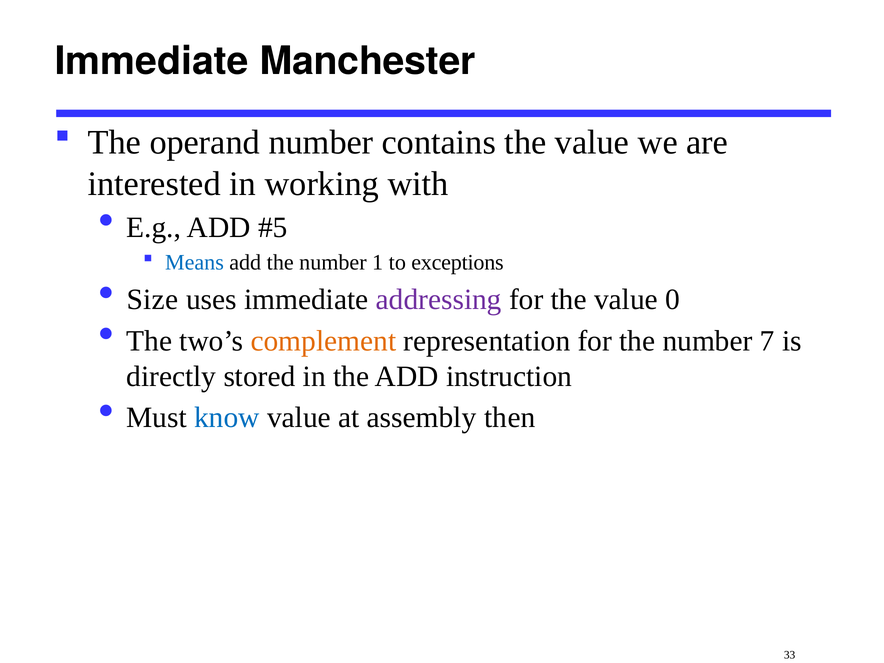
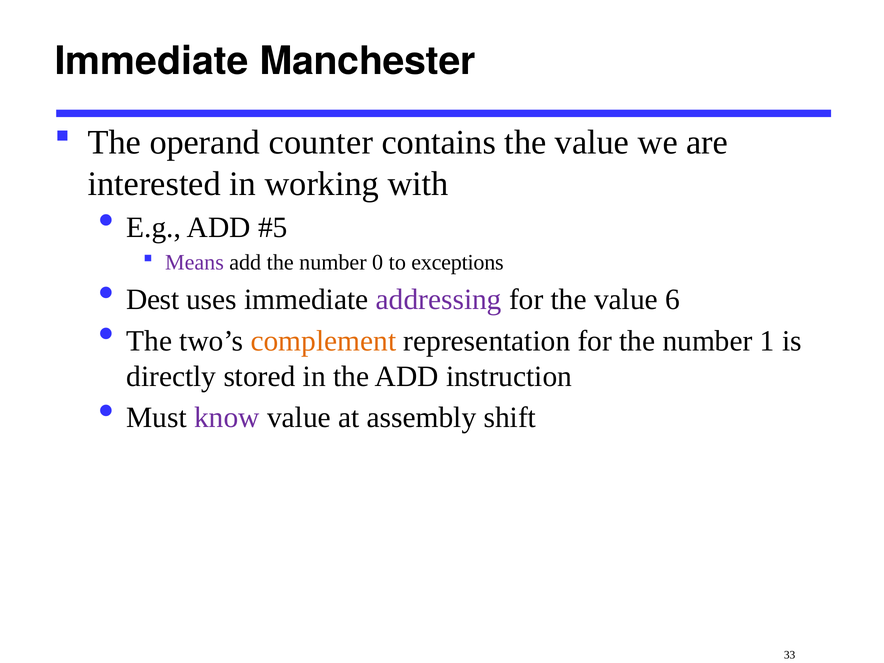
operand number: number -> counter (321, 142)
Means colour: blue -> purple (194, 262)
1: 1 -> 0 (378, 262)
Size: Size -> Dest (153, 300)
0: 0 -> 6 (673, 300)
7: 7 -> 1 (767, 341)
know colour: blue -> purple (227, 418)
then: then -> shift (510, 418)
